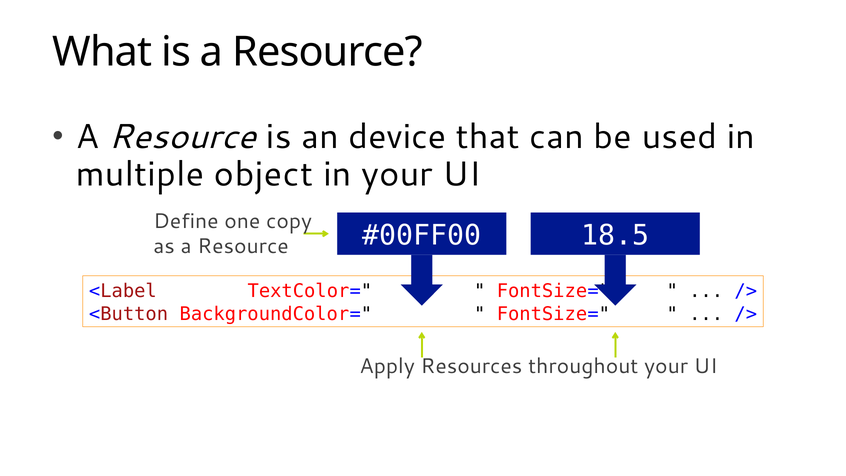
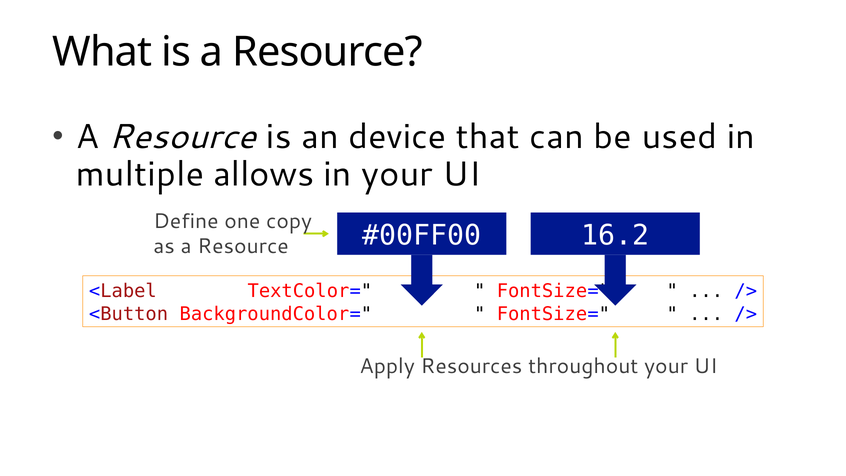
object: object -> allows (264, 174)
18.5: 18.5 -> 16.2 (615, 236)
